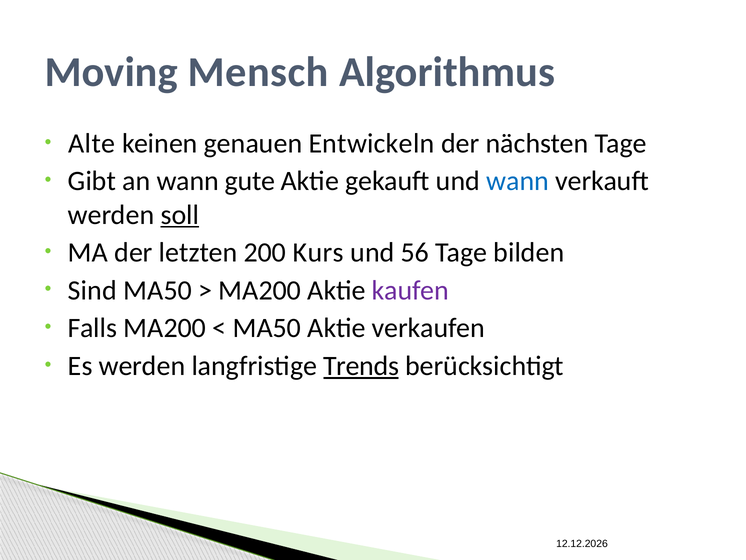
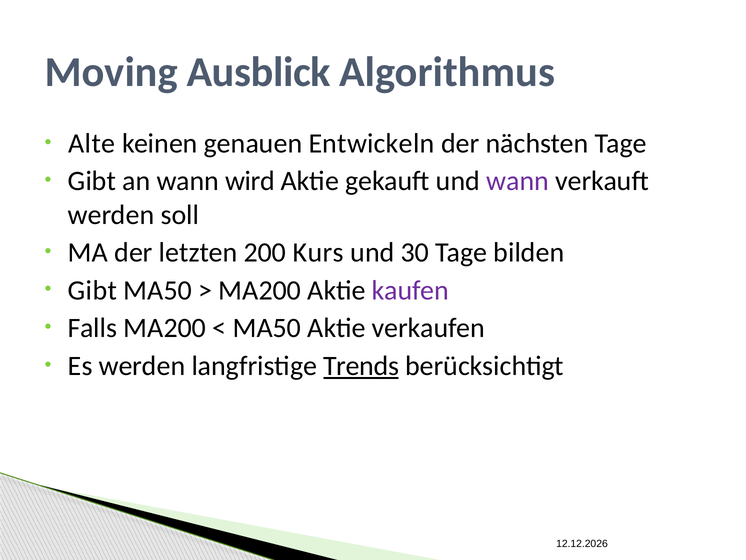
Mensch: Mensch -> Ausblick (259, 72)
gute: gute -> wird (250, 181)
wann colour: blue -> purple (518, 181)
soll underline: present -> none (180, 215)
56: 56 -> 30 (415, 252)
Sind: Sind -> Gibt (92, 290)
